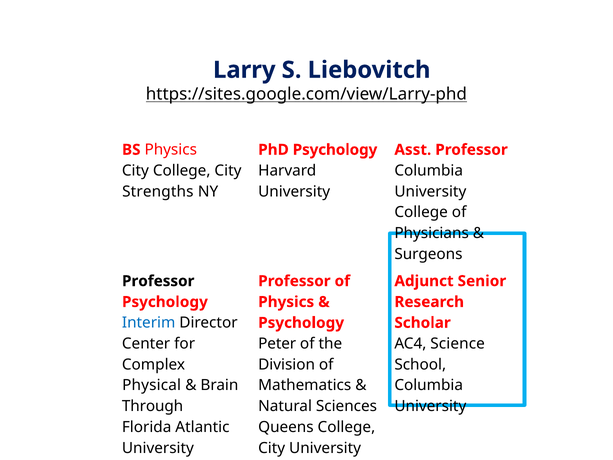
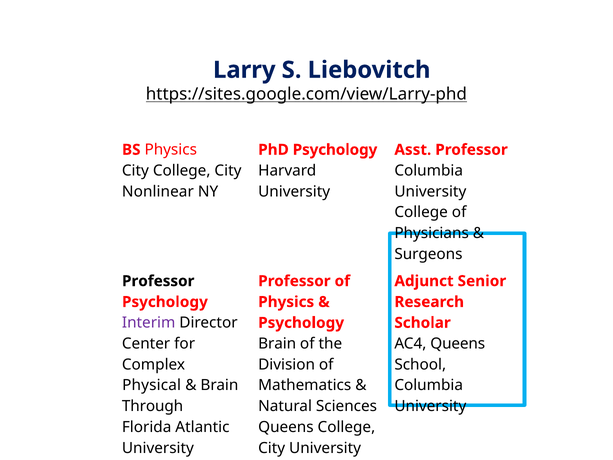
Strengths: Strengths -> Nonlinear (158, 191)
Interim colour: blue -> purple (149, 323)
Peter: Peter -> Brain (277, 343)
AC4 Science: Science -> Queens (458, 343)
